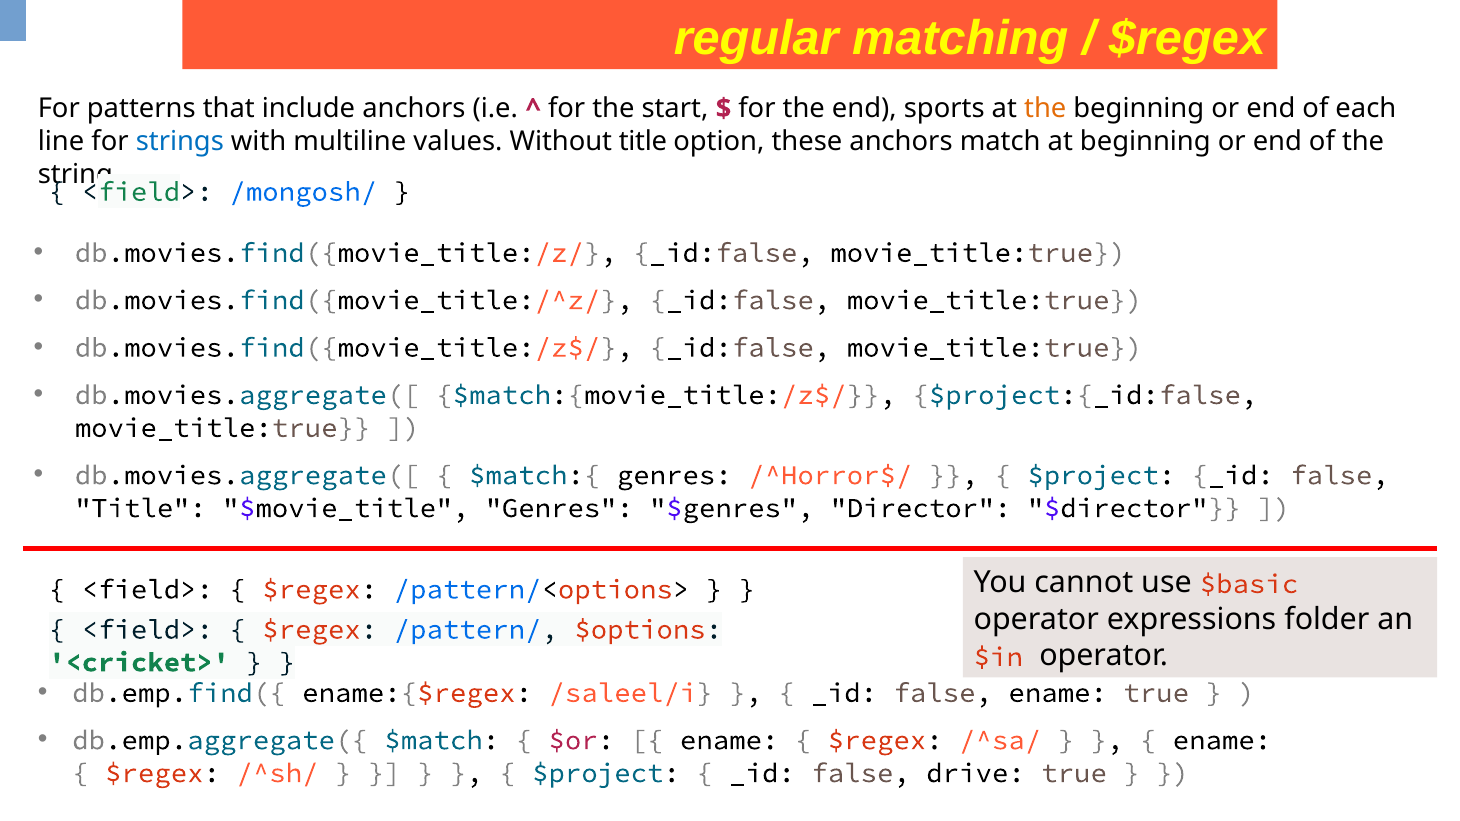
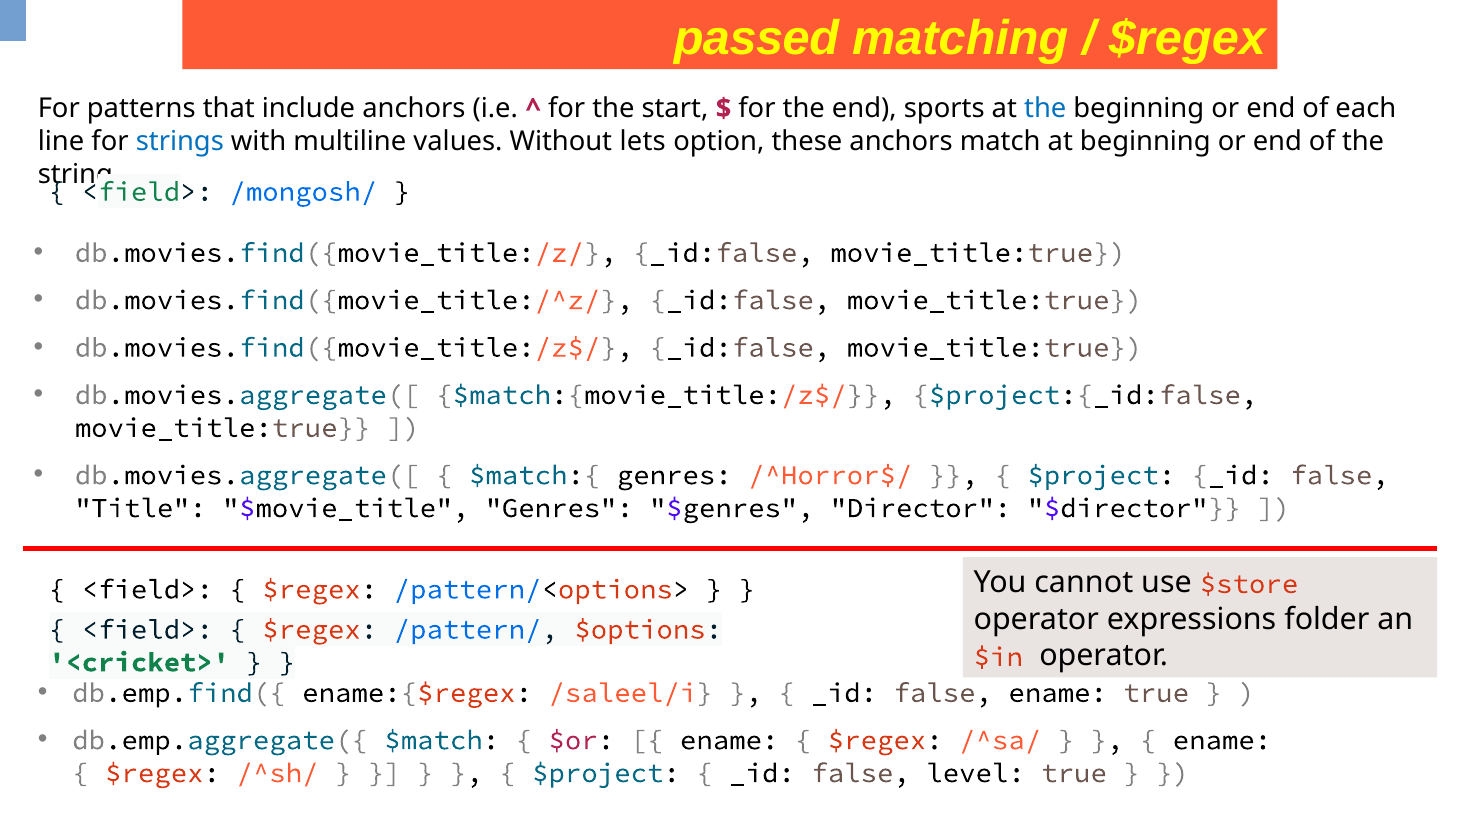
regular: regular -> passed (756, 38)
the colour: orange -> blue (1045, 109)
Without title: title -> lets (643, 142)
$basic: $basic -> $store (1249, 584)
drive: drive -> level (976, 773)
